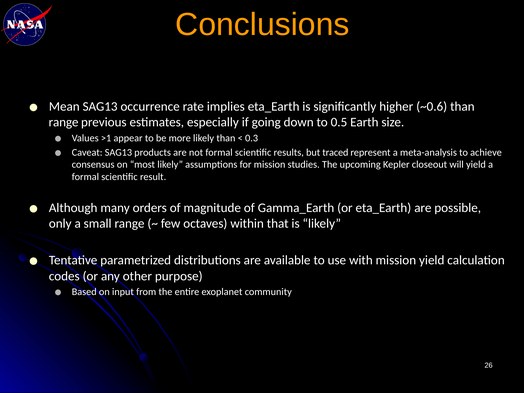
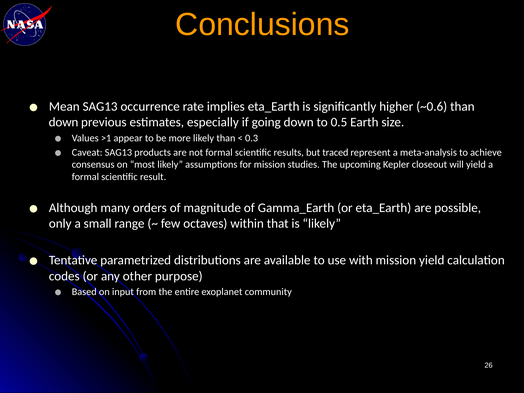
range: range -> down (64, 122)
